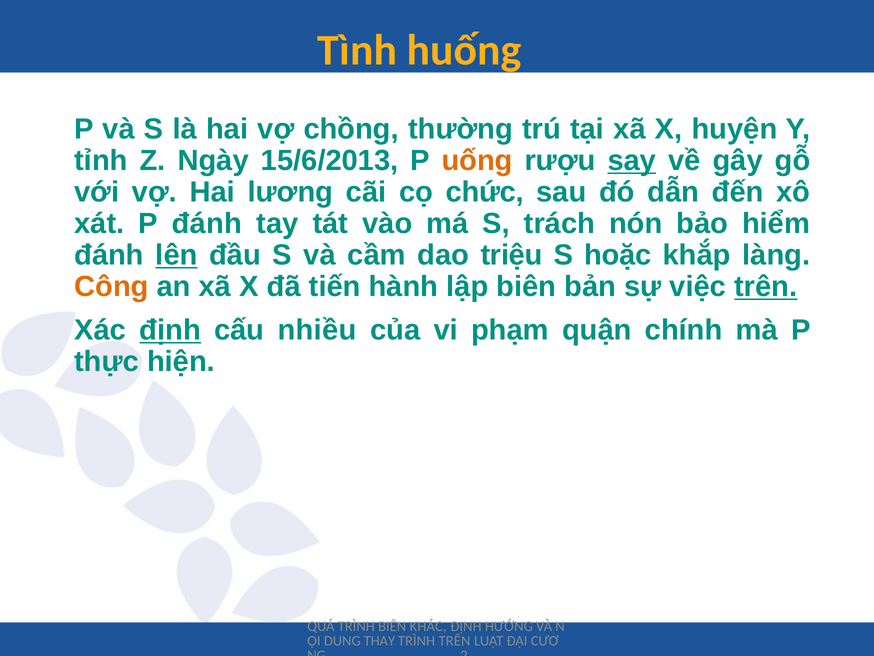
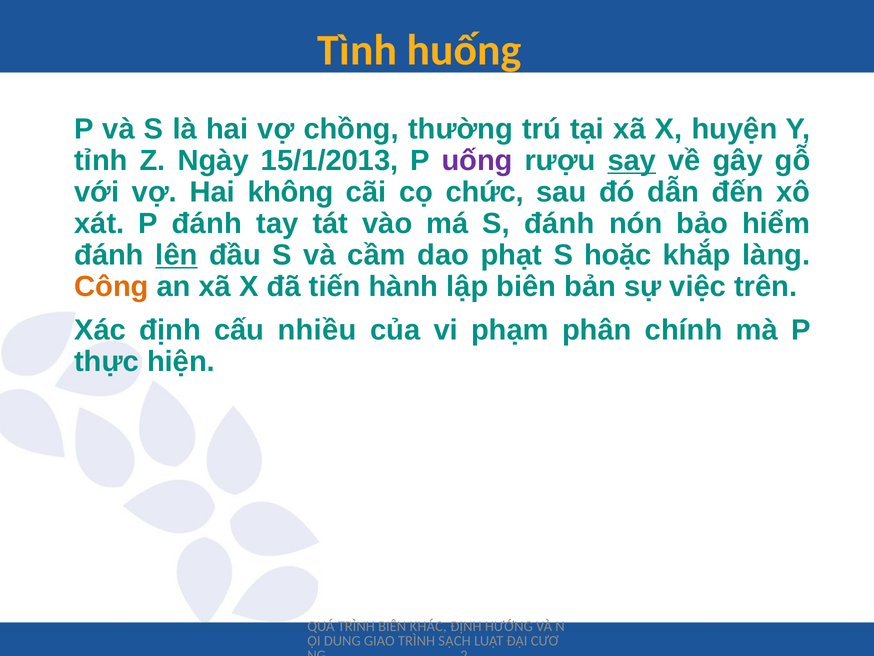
15/6/2013: 15/6/2013 -> 15/1/2013 (330, 161)
uống colour: orange -> purple (477, 161)
lương: lương -> không (291, 192)
S trách: trách -> đánh (559, 224)
triệu: triệu -> phạt (511, 255)
trên underline: present -> none (766, 286)
định underline: present -> none (170, 330)
quận: quận -> phân (597, 330)
THAY: THAY -> GIAO (379, 640)
TRÌNH TRÊN: TRÊN -> SẠCH (455, 640)
